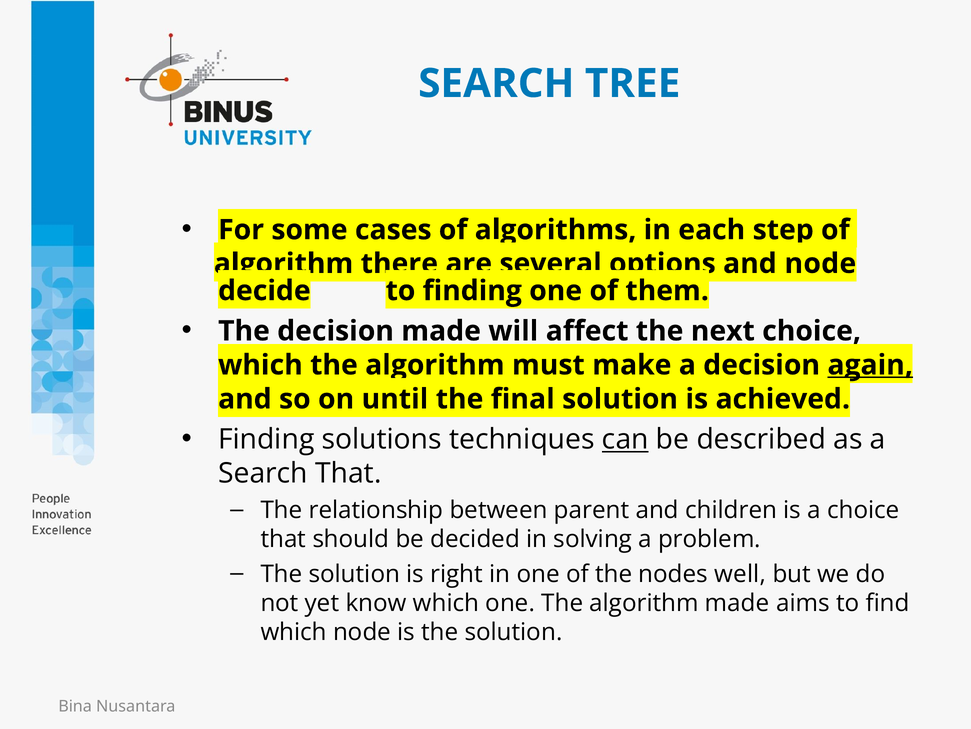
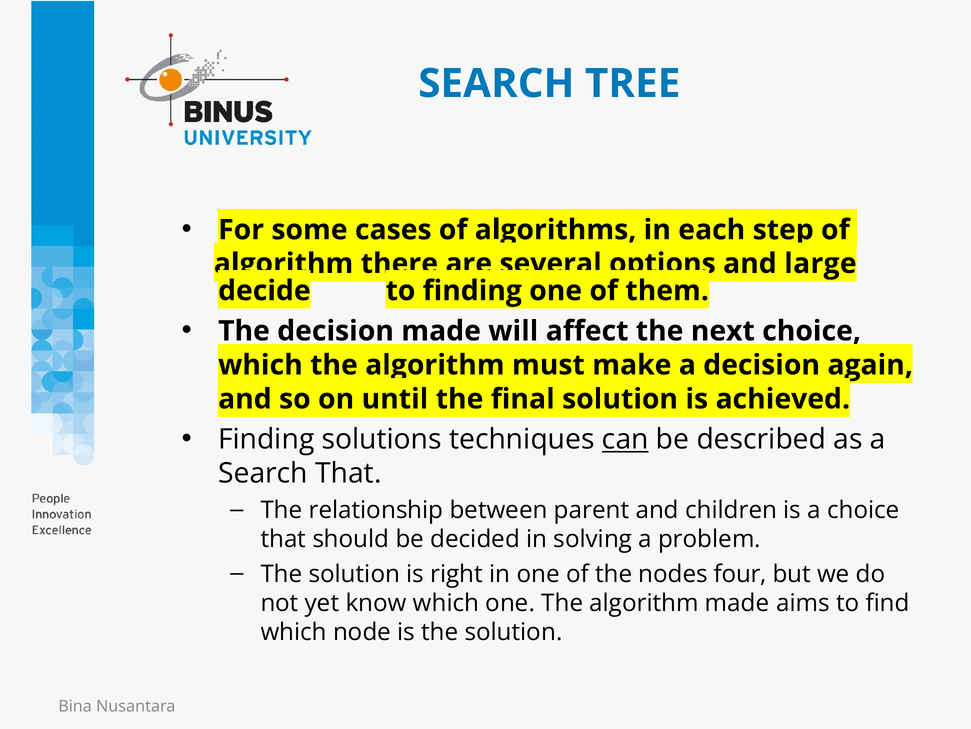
and node: node -> large (820, 263)
again underline: present -> none (870, 365)
well: well -> four (740, 573)
